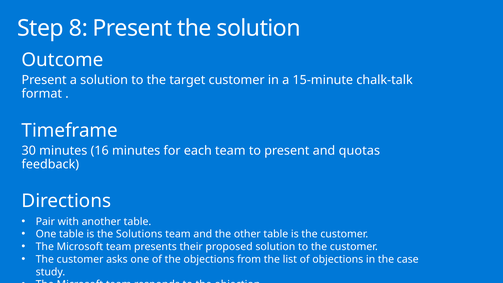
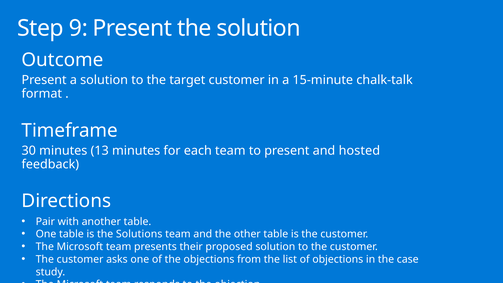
8: 8 -> 9 (78, 28)
16: 16 -> 13 (100, 151)
quotas: quotas -> hosted (359, 151)
